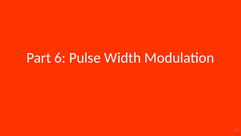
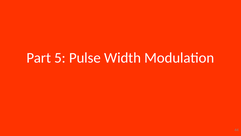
6: 6 -> 5 (60, 58)
